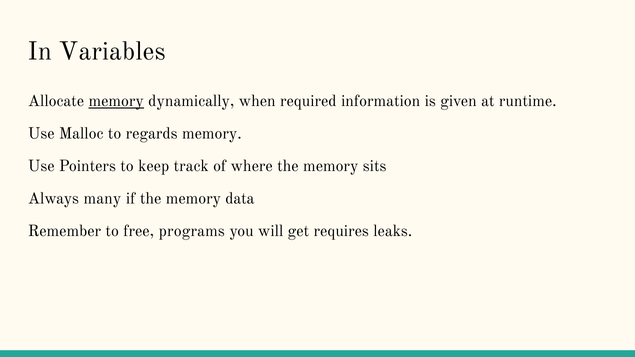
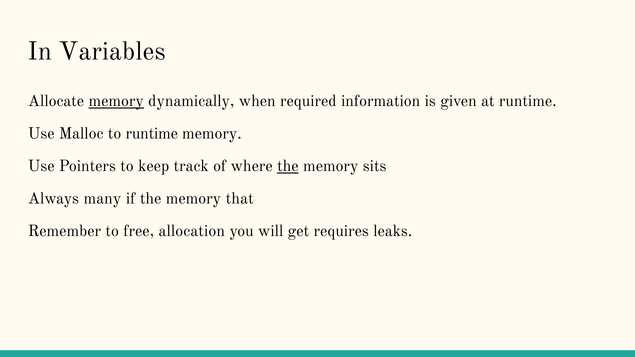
to regards: regards -> runtime (152, 134)
the underline: none -> present (288, 166)
data: data -> that (240, 199)
programs: programs -> allocation (192, 231)
